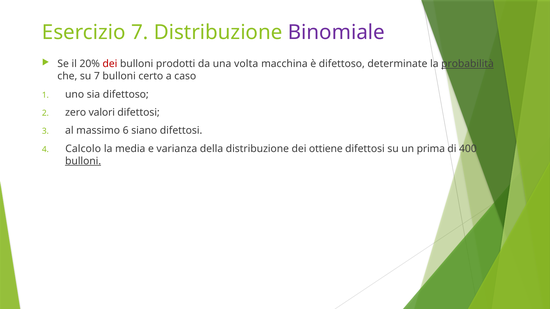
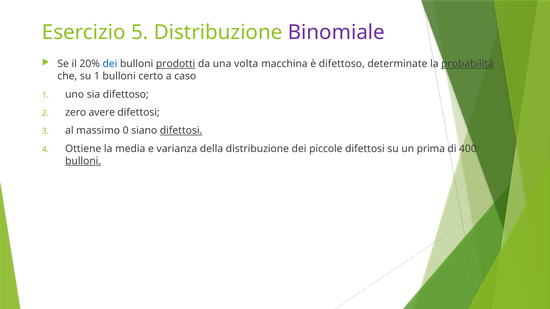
Esercizio 7: 7 -> 5 (140, 32)
dei colour: red -> blue (110, 64)
prodotti underline: none -> present (176, 64)
su 7: 7 -> 1 (97, 76)
valori: valori -> avere (102, 113)
6: 6 -> 0 (126, 131)
difettosi underline: none -> present (181, 131)
Calcolo: Calcolo -> Ottiene (83, 149)
ottiene: ottiene -> piccole (326, 149)
